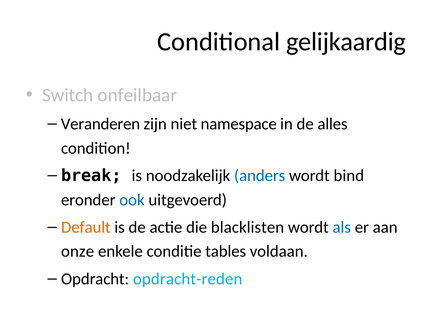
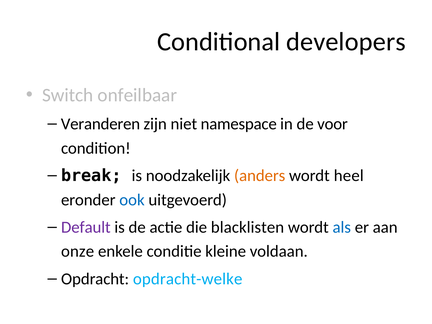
gelijkaardig: gelijkaardig -> developers (346, 42)
alles: alles -> voor (333, 124)
anders colour: blue -> orange (260, 176)
bind: bind -> heel (349, 176)
Default colour: orange -> purple (86, 227)
tables: tables -> kleine (226, 251)
opdracht-reden: opdracht-reden -> opdracht-welke (188, 279)
